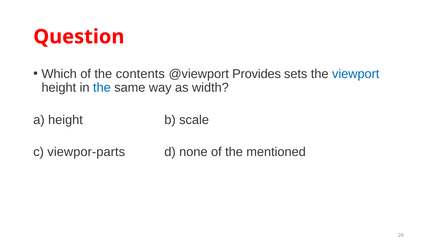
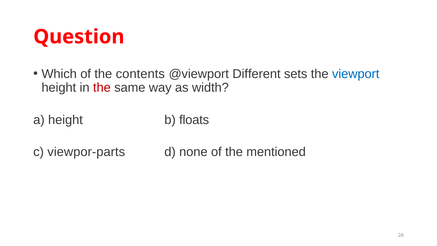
Provides: Provides -> Different (257, 74)
the colour: blue -> red (102, 88)
scale: scale -> floats (194, 120)
